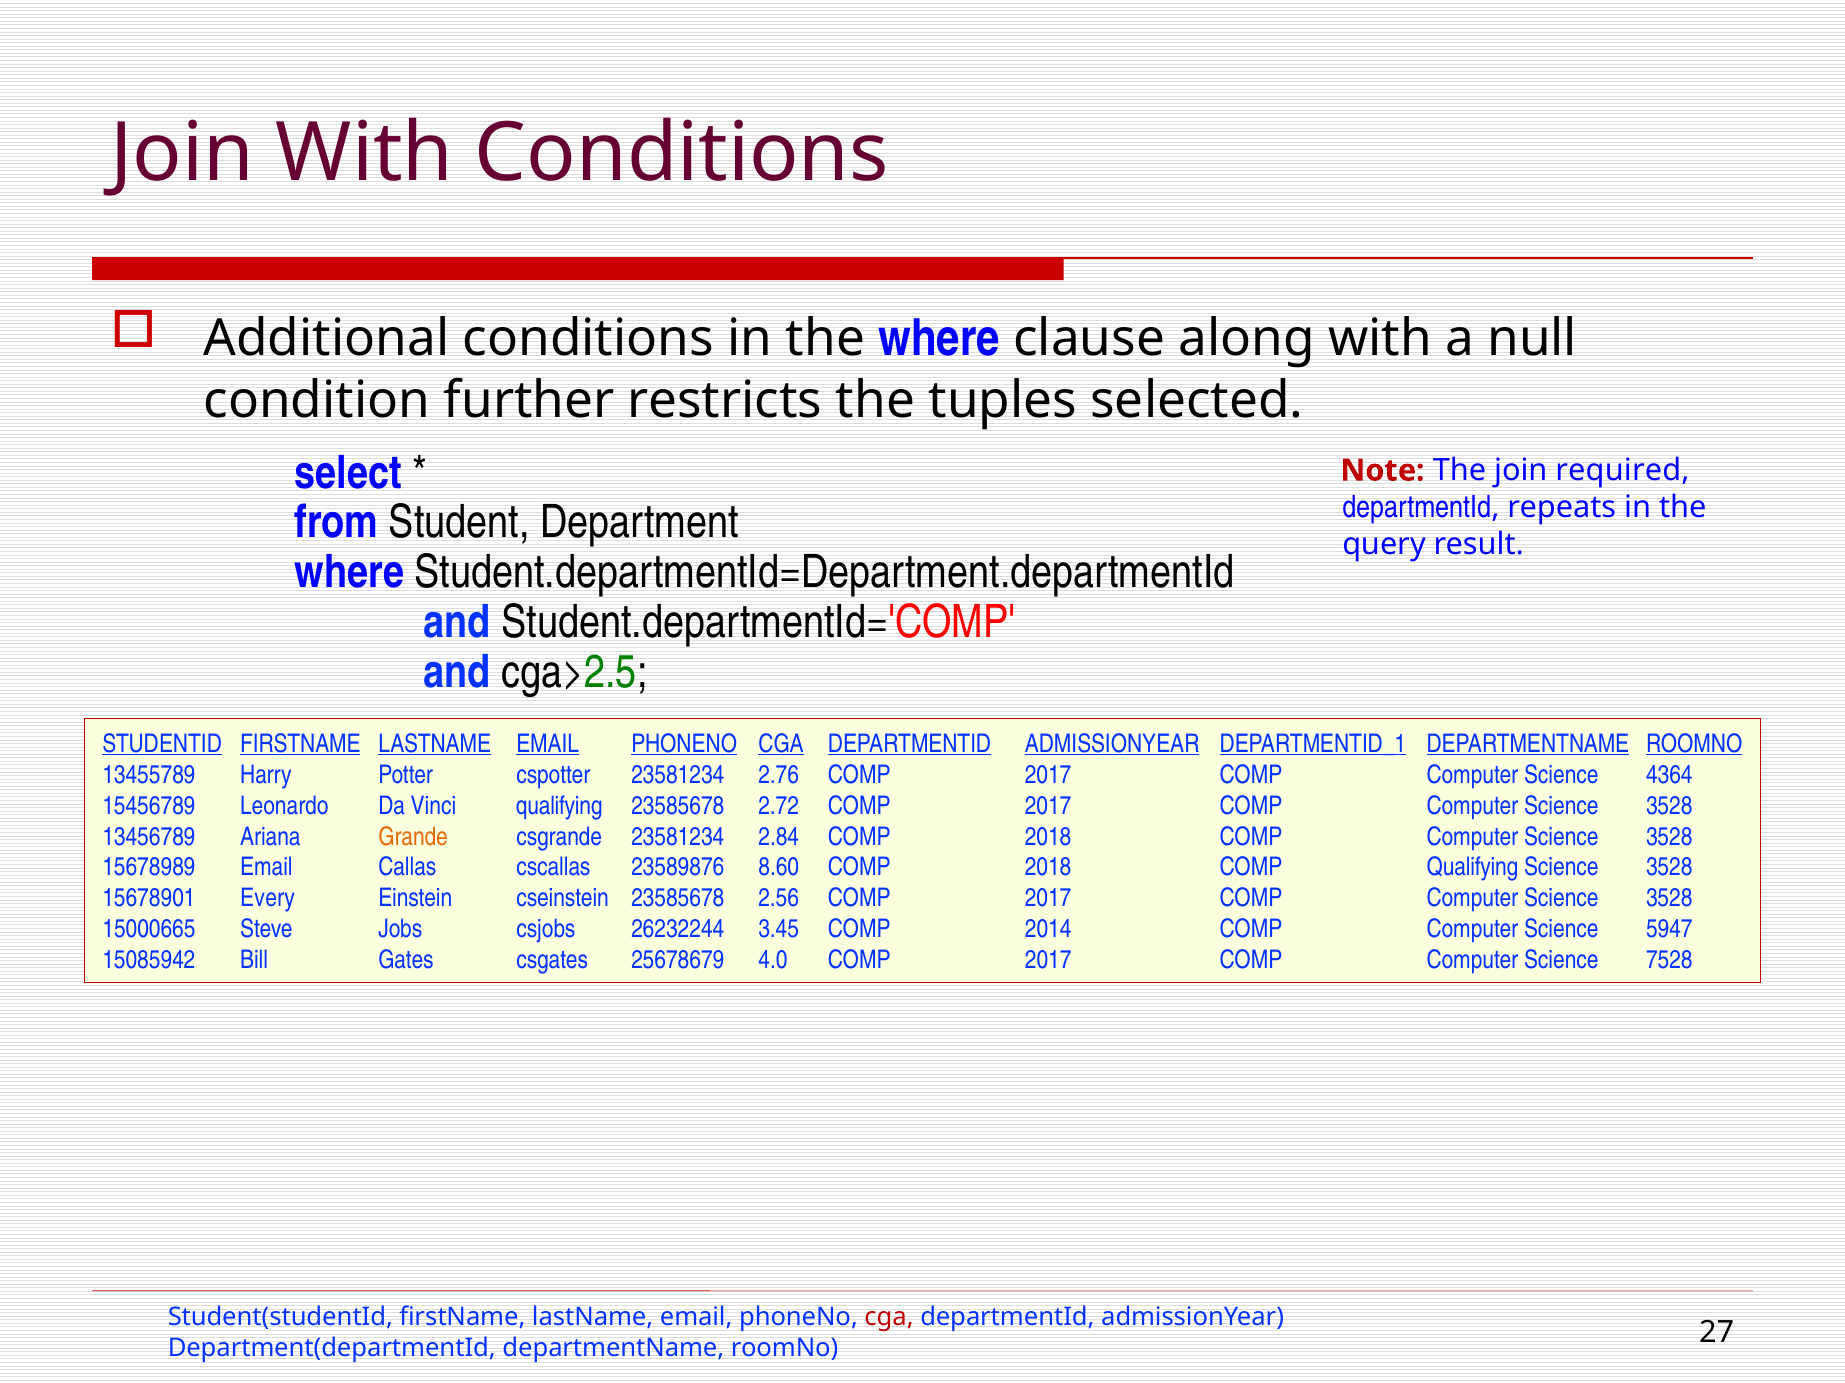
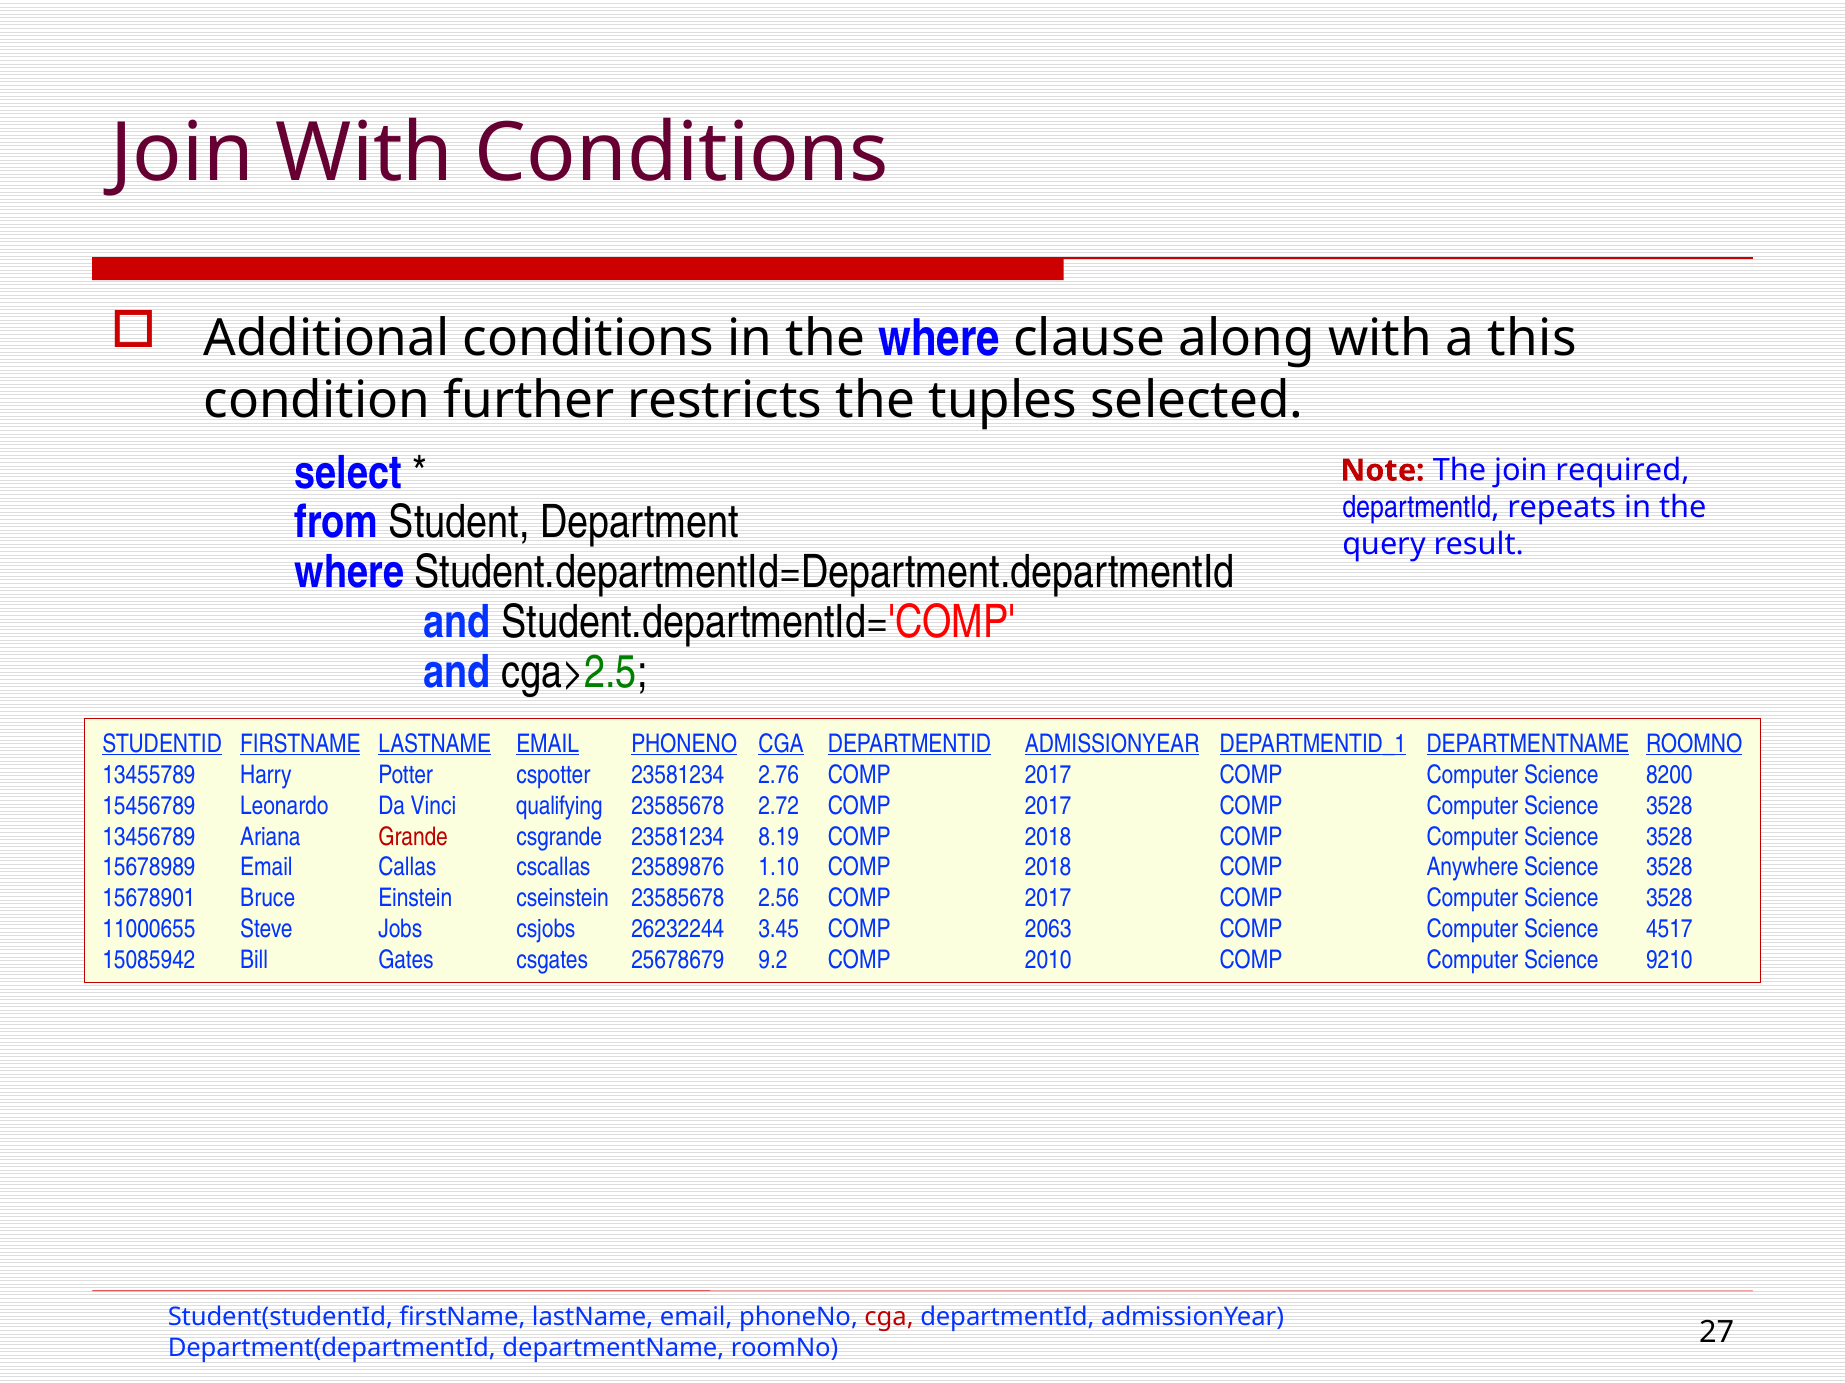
null: null -> this (1532, 339)
4364: 4364 -> 8200 (1669, 776)
Grande colour: orange -> red (413, 837)
2.84: 2.84 -> 8.19 (779, 837)
8.60: 8.60 -> 1.10 (779, 868)
COMP Qualifying: Qualifying -> Anywhere (1473, 868)
Every: Every -> Bruce (268, 899)
15000665: 15000665 -> 11000655 (149, 930)
2014: 2014 -> 2063 (1048, 930)
5947: 5947 -> 4517 (1669, 930)
4.0: 4.0 -> 9.2 (773, 960)
2017: 2017 -> 2010 (1048, 960)
7528: 7528 -> 9210 (1669, 960)
